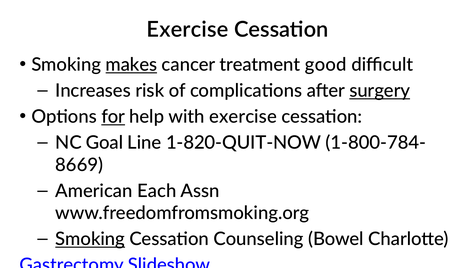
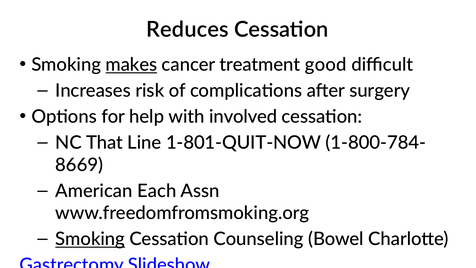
Exercise: Exercise -> Reduces (187, 29)
surgery underline: present -> none (380, 91)
for underline: present -> none (113, 117)
with exercise: exercise -> involved (243, 117)
Goal: Goal -> That (105, 143)
1-820-QUIT-NOW: 1-820-QUIT-NOW -> 1-801-QUIT-NOW (244, 143)
